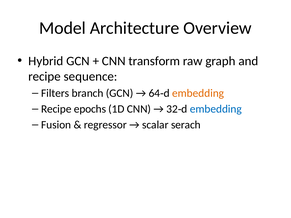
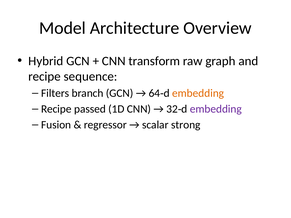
epochs: epochs -> passed (90, 109)
embedding colour: blue -> purple (216, 109)
serach: serach -> strong (186, 125)
